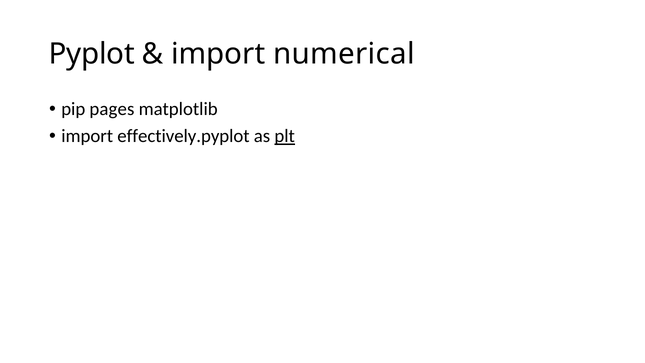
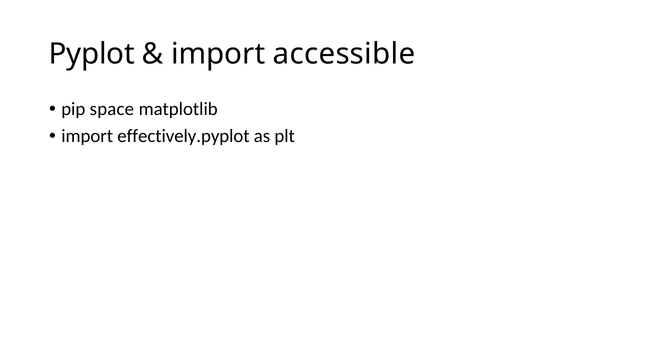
numerical: numerical -> accessible (344, 54)
pages: pages -> space (112, 109)
plt underline: present -> none (285, 136)
